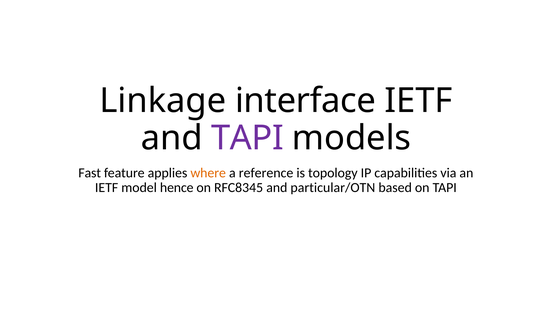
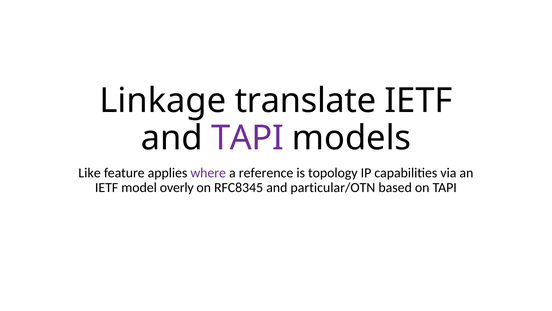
interface: interface -> translate (306, 101)
Fast: Fast -> Like (90, 173)
where colour: orange -> purple (208, 173)
hence: hence -> overly (177, 187)
